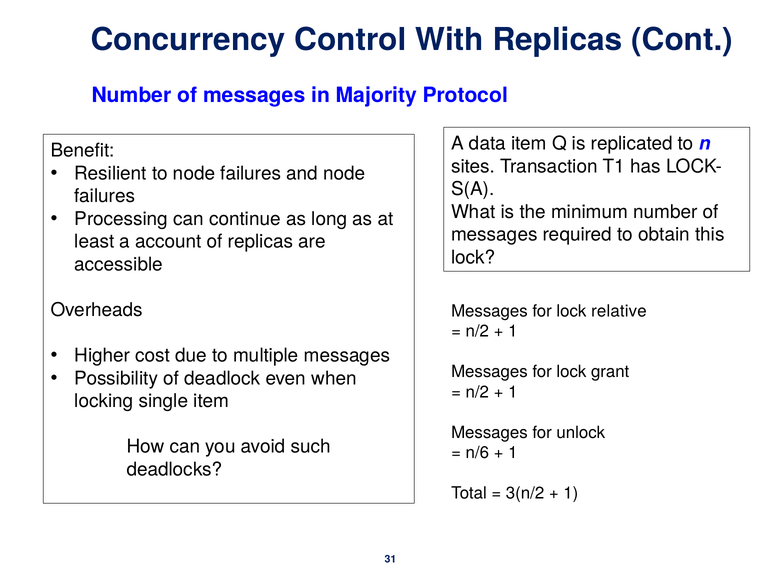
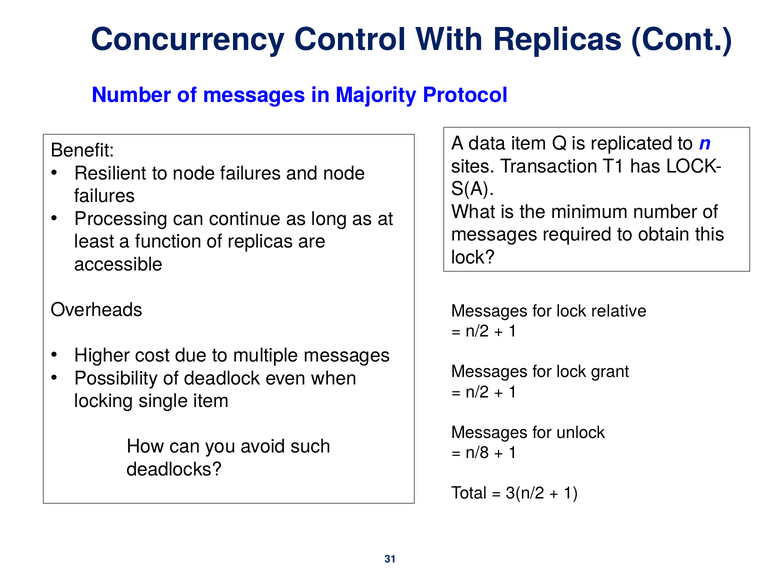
account: account -> function (168, 242)
n/6: n/6 -> n/8 (477, 453)
